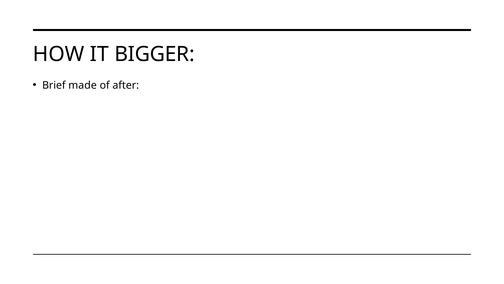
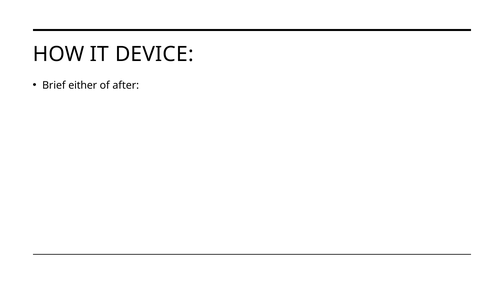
BIGGER: BIGGER -> DEVICE (154, 54)
made: made -> either (83, 85)
